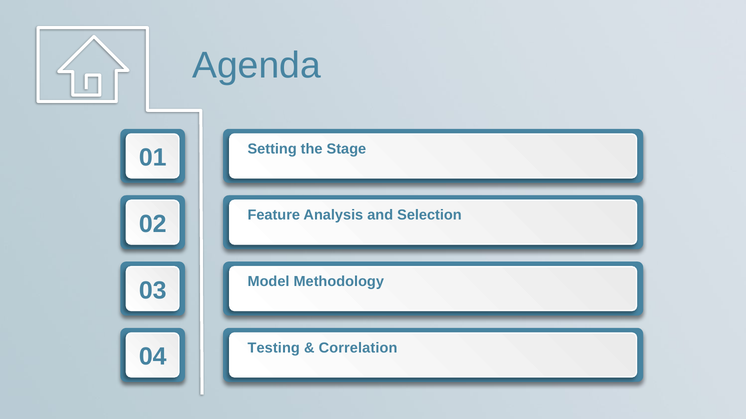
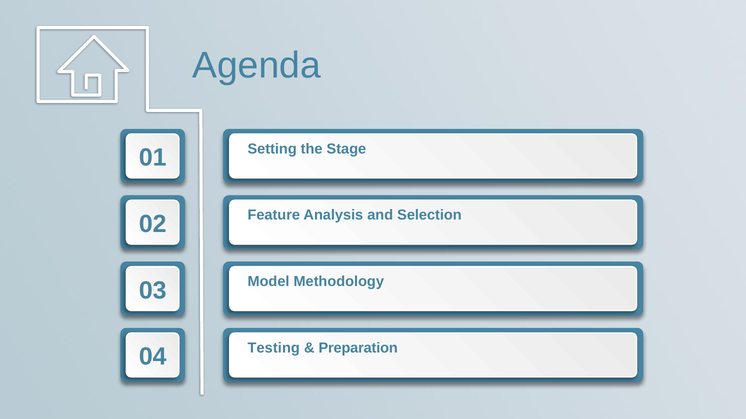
Correlation: Correlation -> Preparation (358, 348)
